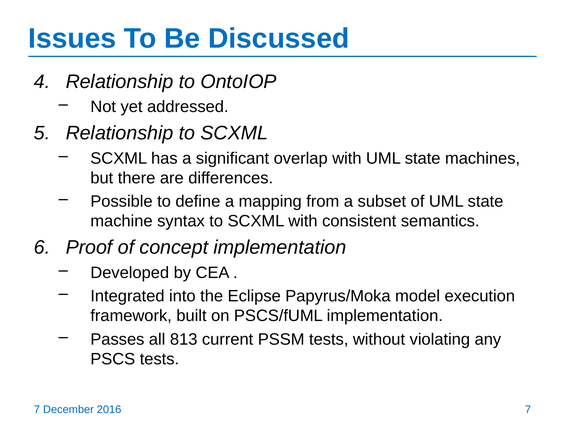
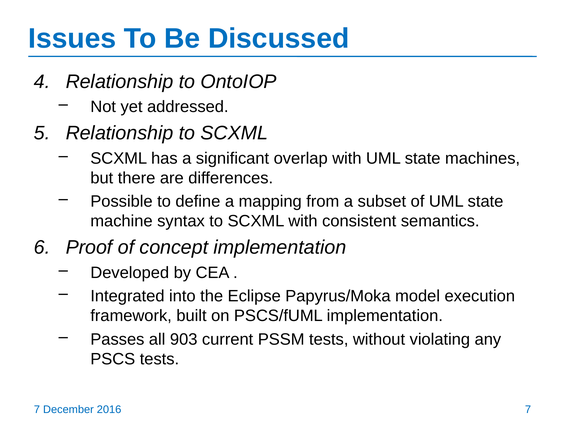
813: 813 -> 903 (184, 340)
